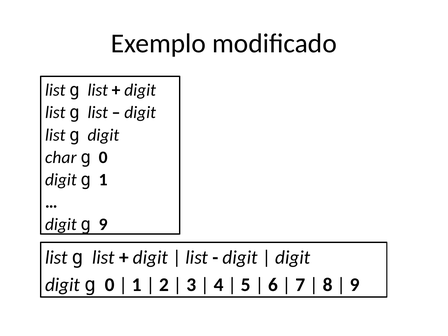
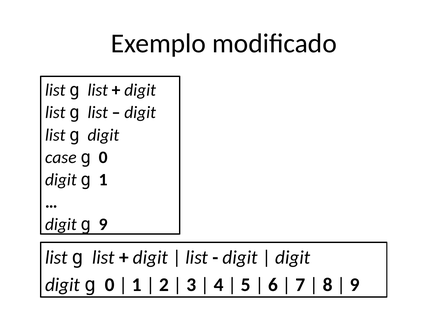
char: char -> case (61, 157)
